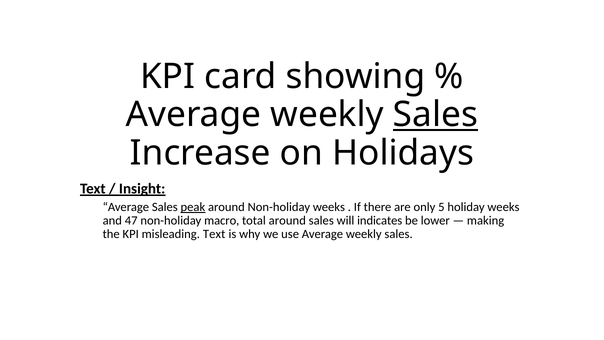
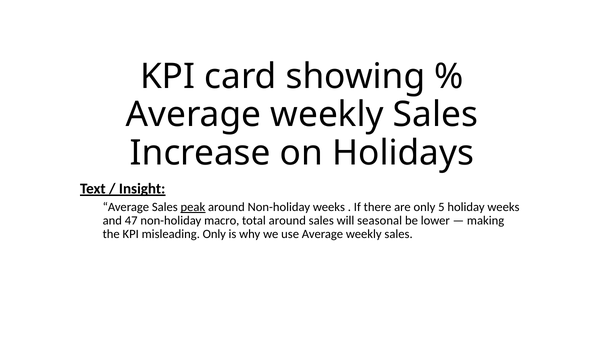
Sales underline: present -> none (435, 115)
indicates: indicates -> seasonal (380, 220)
misleading Text: Text -> Only (214, 234)
